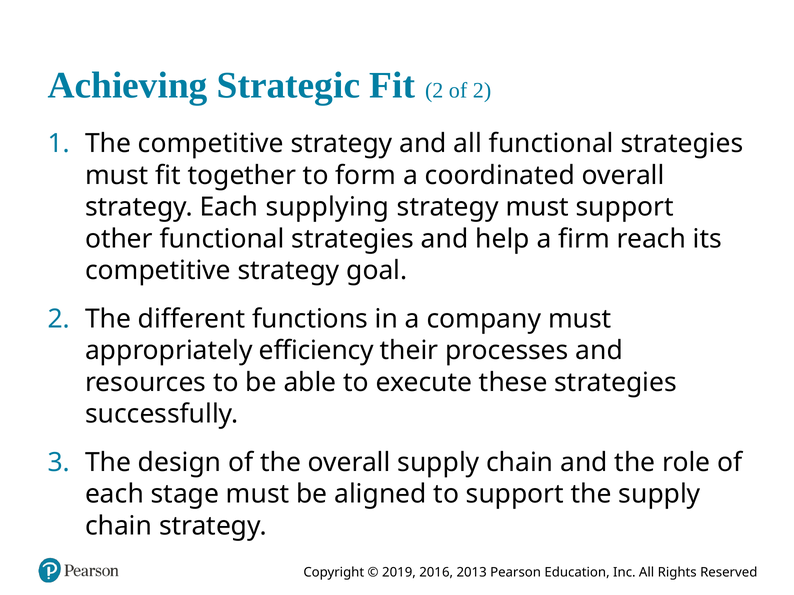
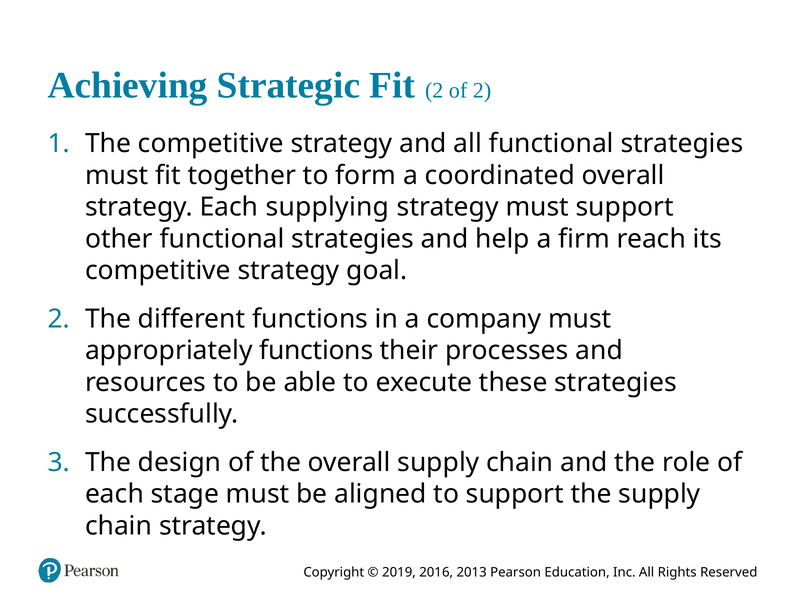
appropriately efficiency: efficiency -> functions (316, 351)
